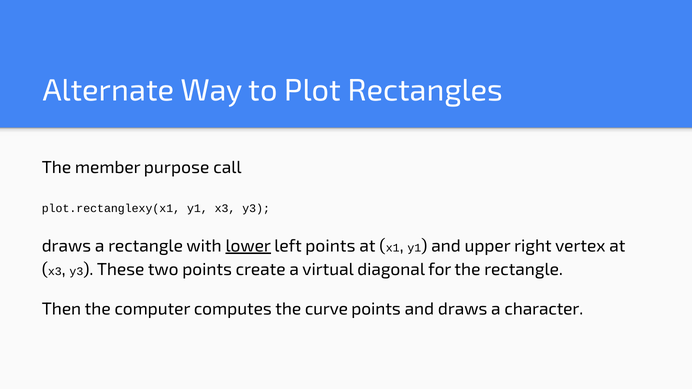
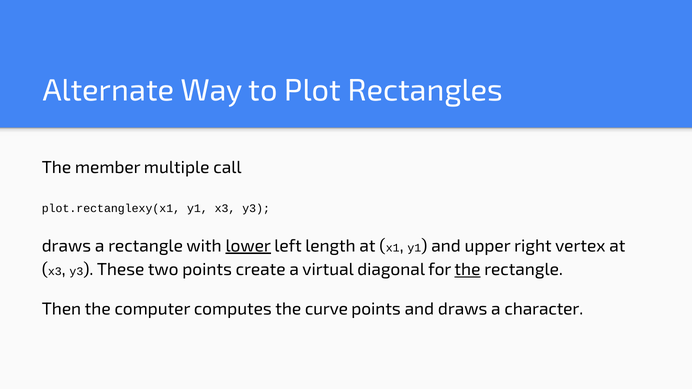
purpose: purpose -> multiple (177, 168)
left points: points -> length (330, 246)
the underline: none -> present (467, 270)
